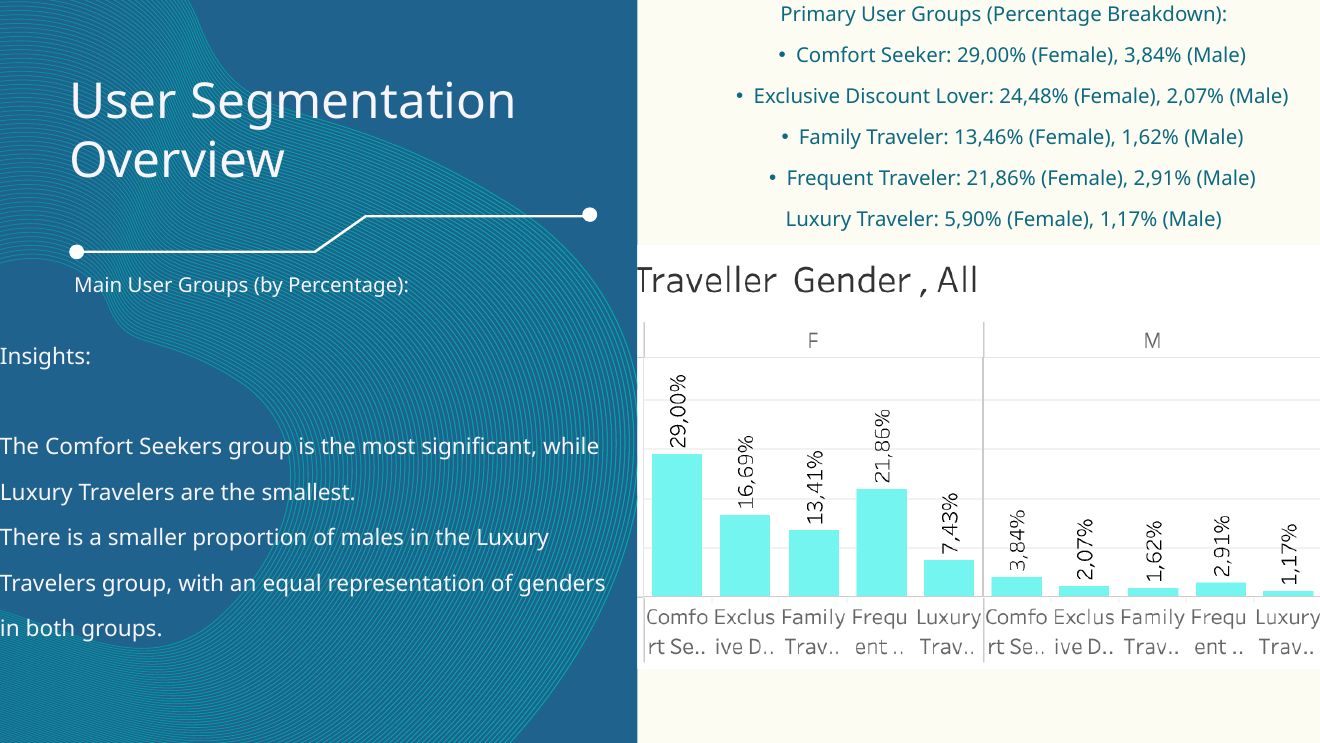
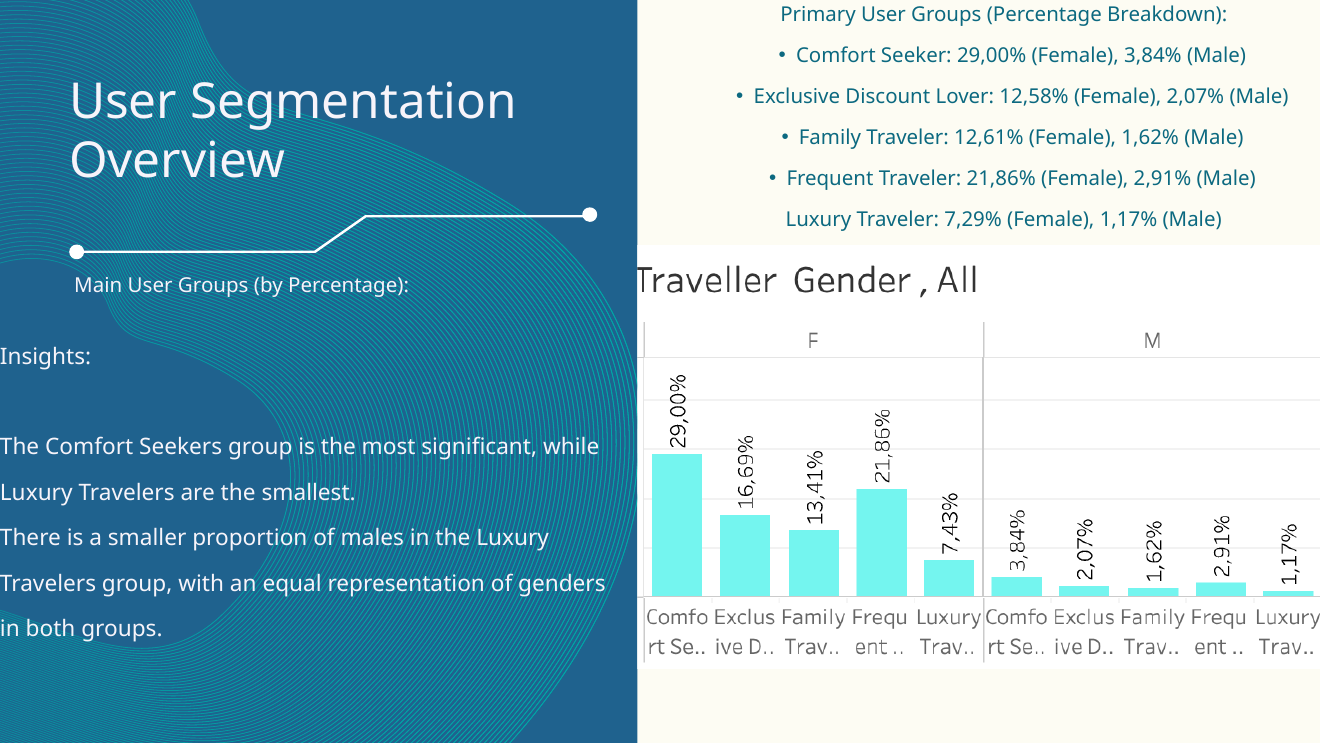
24,48%: 24,48% -> 12,58% (1034, 97)
13,46%: 13,46% -> 12,61% (989, 138)
5,90%: 5,90% -> 7,29% (973, 220)
